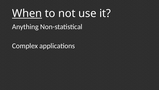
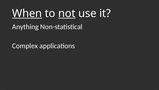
not underline: none -> present (67, 13)
